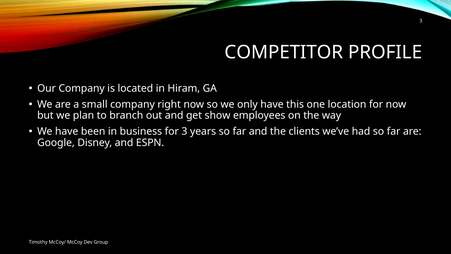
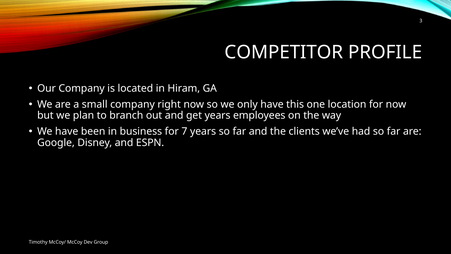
get show: show -> years (218, 115)
for 3: 3 -> 7 (184, 131)
